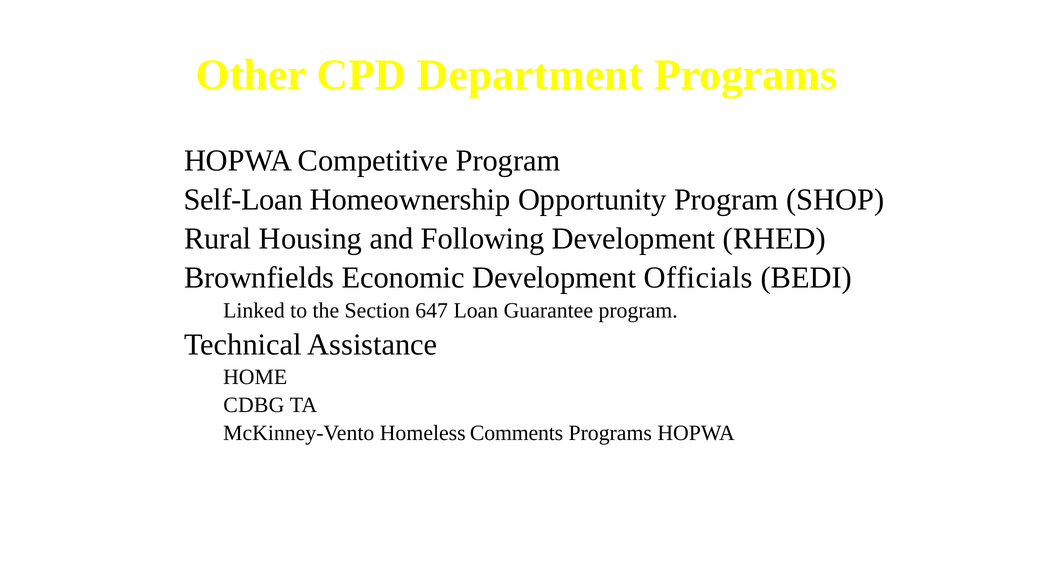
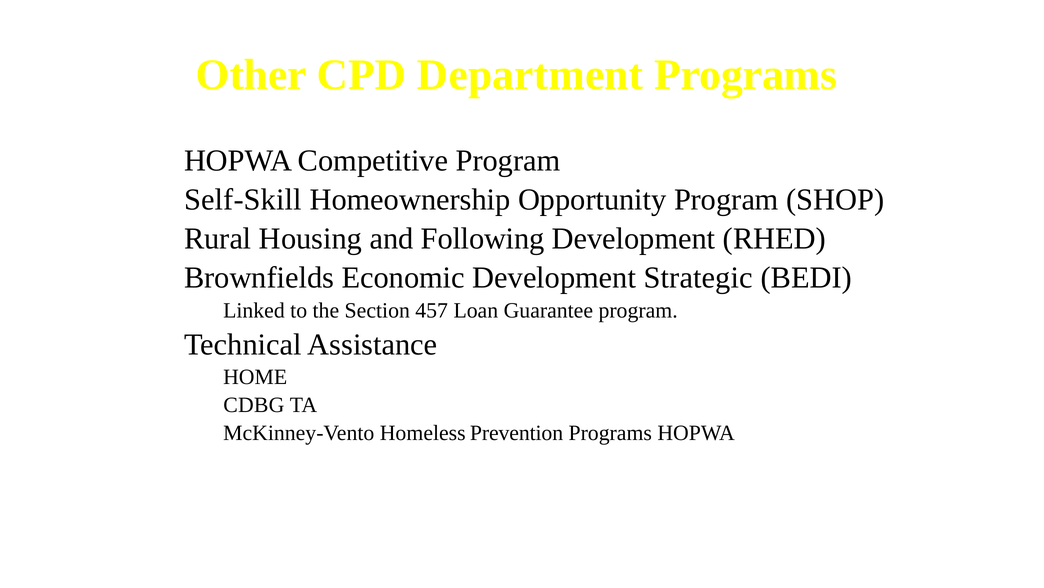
Self-Loan: Self-Loan -> Self-Skill (243, 200)
Officials: Officials -> Strategic (698, 277)
647: 647 -> 457 (432, 310)
Comments: Comments -> Prevention (517, 433)
